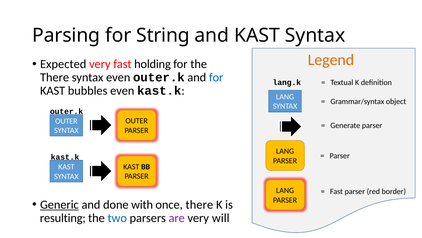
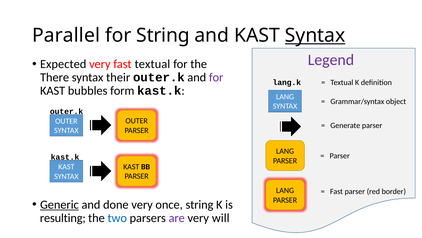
Parsing: Parsing -> Parallel (66, 35)
Syntax underline: none -> present (315, 35)
Legend colour: orange -> purple (331, 60)
fast holding: holding -> textual (152, 64)
syntax even: even -> their (118, 77)
for colour: blue -> purple (216, 77)
bubbles even: even -> form (122, 90)
done with: with -> very (142, 204)
once there: there -> string (199, 204)
